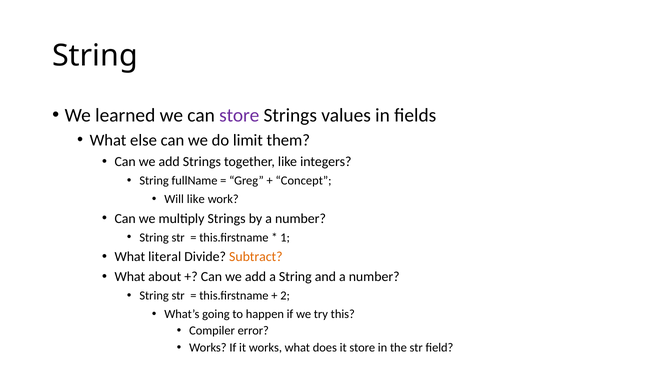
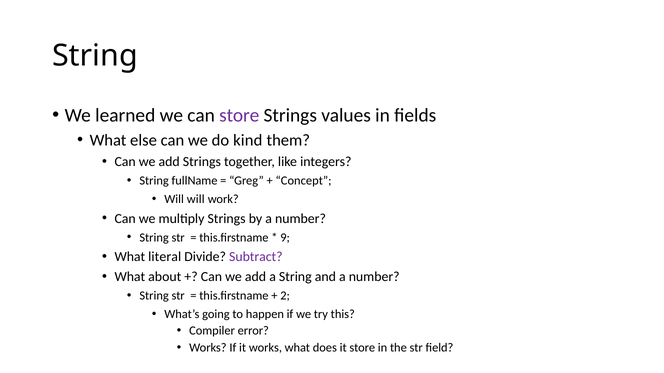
limit: limit -> kind (248, 141)
Will like: like -> will (196, 199)
1: 1 -> 9 (285, 238)
Subtract colour: orange -> purple (256, 257)
